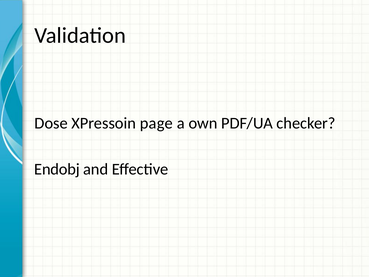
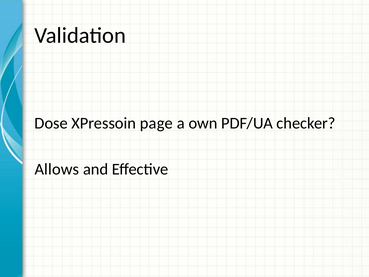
Endobj: Endobj -> Allows (57, 169)
